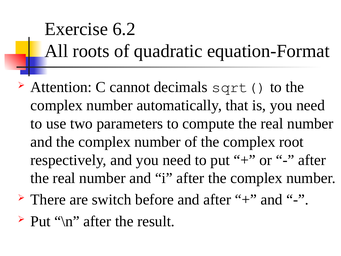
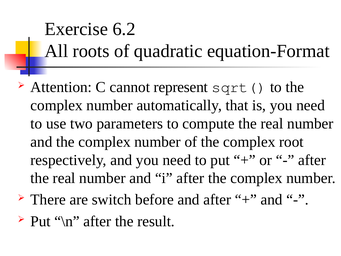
decimals: decimals -> represent (181, 87)
